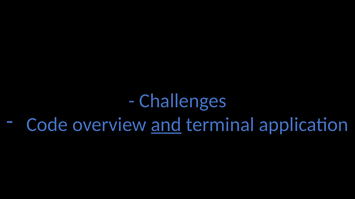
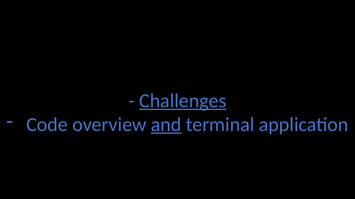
Challenges underline: none -> present (183, 101)
